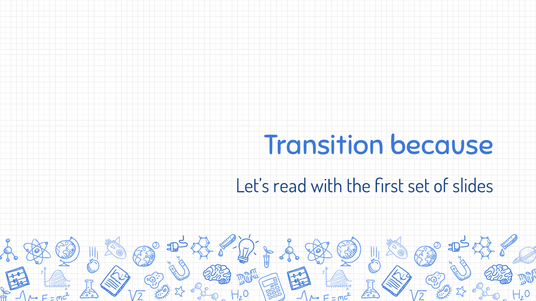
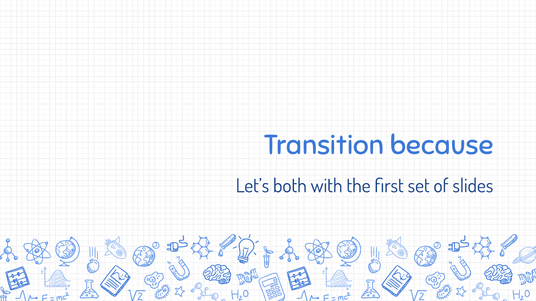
read: read -> both (290, 186)
